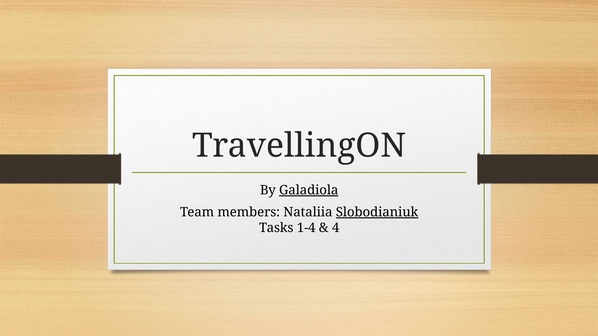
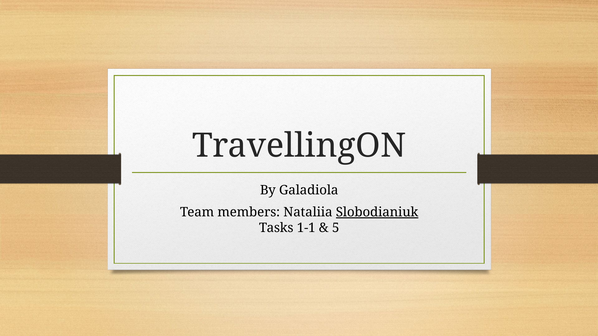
Galadiola underline: present -> none (309, 190)
1-4: 1-4 -> 1-1 (306, 228)
4: 4 -> 5 (336, 228)
